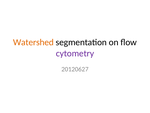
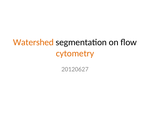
cytometry colour: purple -> orange (75, 53)
